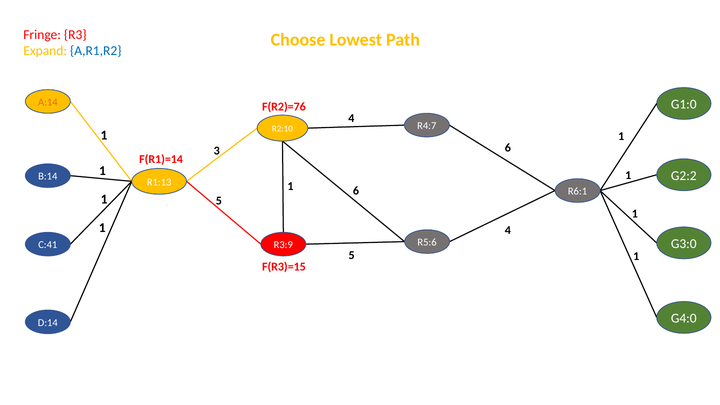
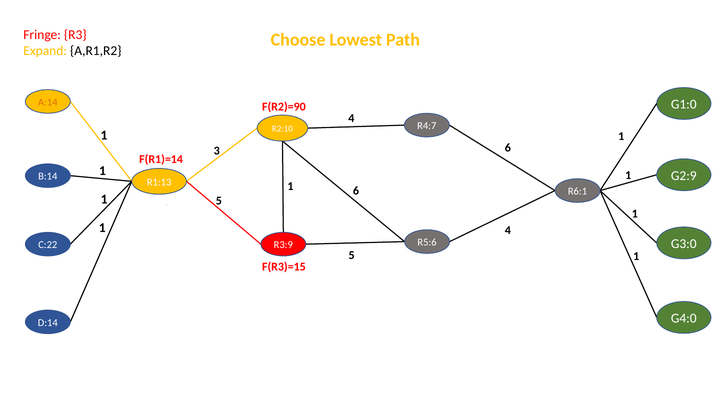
A,R1,R2 colour: blue -> black (96, 51)
F(R2)=76: F(R2)=76 -> F(R2)=90 (284, 107)
G2:2: G2:2 -> G2:9 (684, 176)
C:41: C:41 -> C:22 (48, 245)
